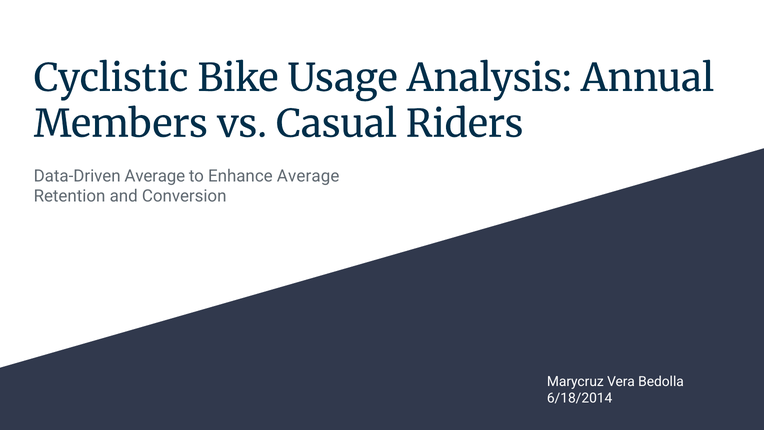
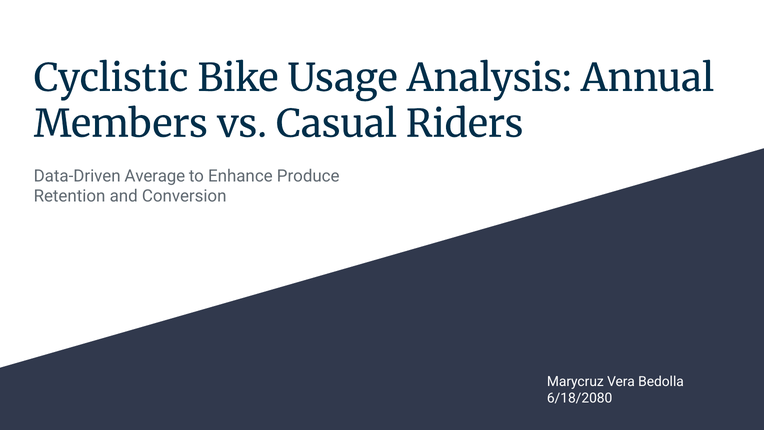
Enhance Average: Average -> Produce (308, 176)
6/18/2014: 6/18/2014 -> 6/18/2080 (580, 398)
